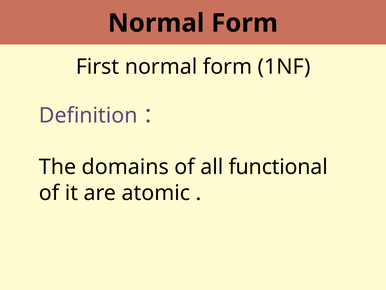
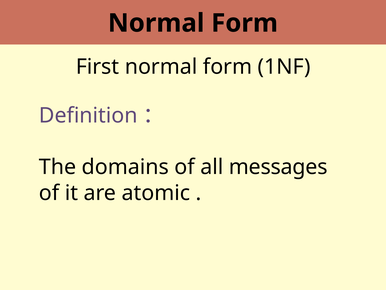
functional: functional -> messages (278, 167)
